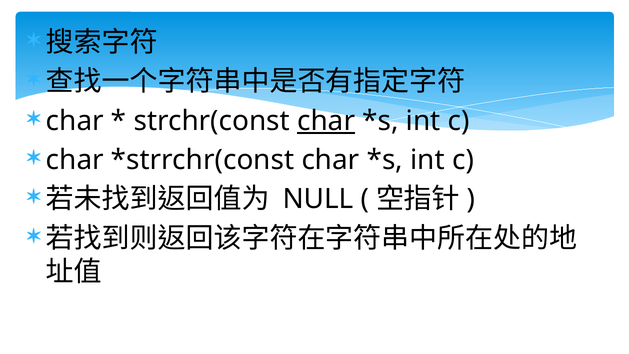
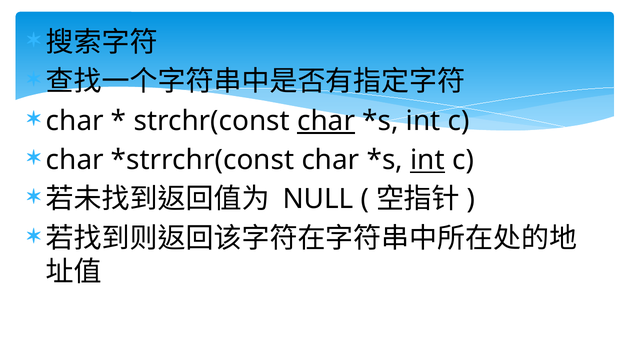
int underline: none -> present (428, 160)
